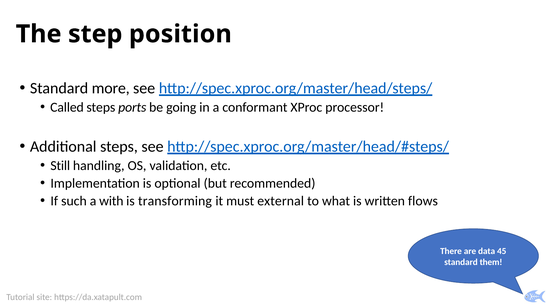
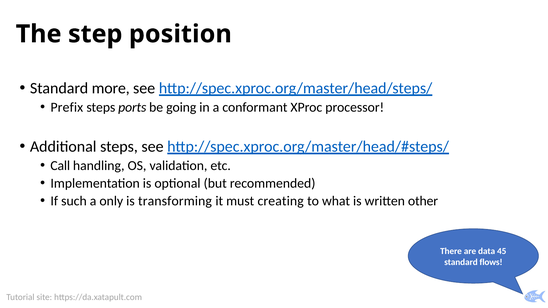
Called: Called -> Prefix (67, 107)
Still: Still -> Call (60, 166)
with: with -> only (111, 201)
external: external -> creating (281, 201)
flows: flows -> other (423, 201)
them: them -> flows (491, 262)
